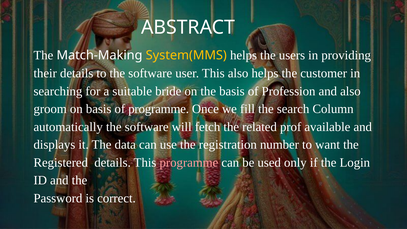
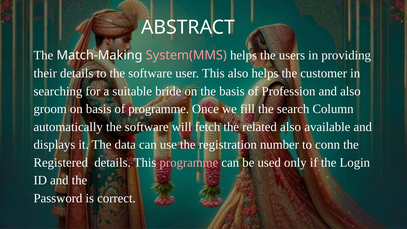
System(MMS colour: yellow -> pink (186, 55)
related prof: prof -> also (291, 127)
want: want -> conn (328, 145)
